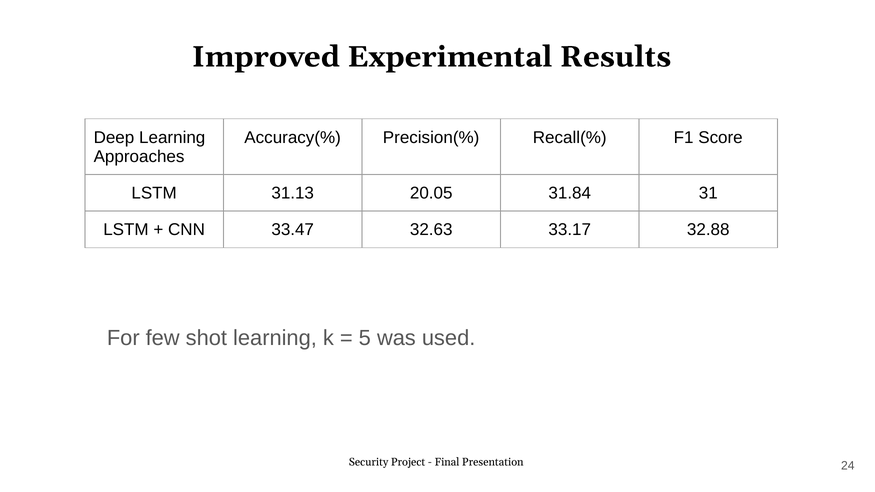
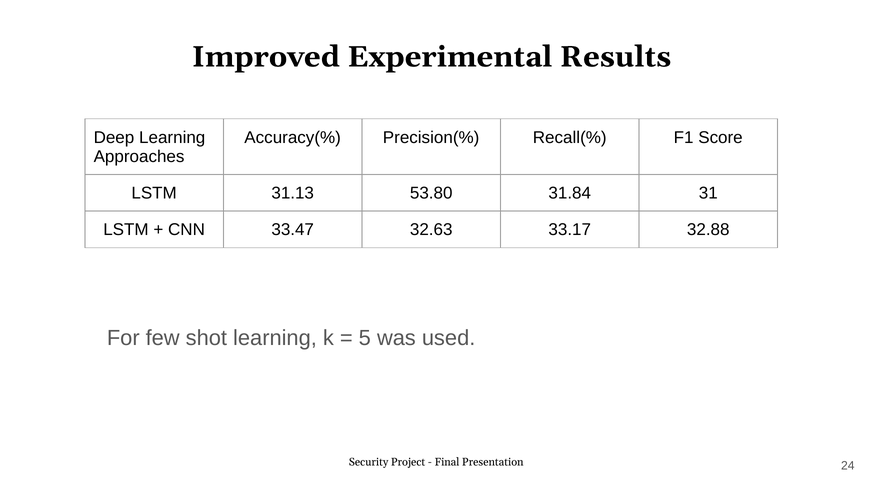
20.05: 20.05 -> 53.80 (431, 193)
